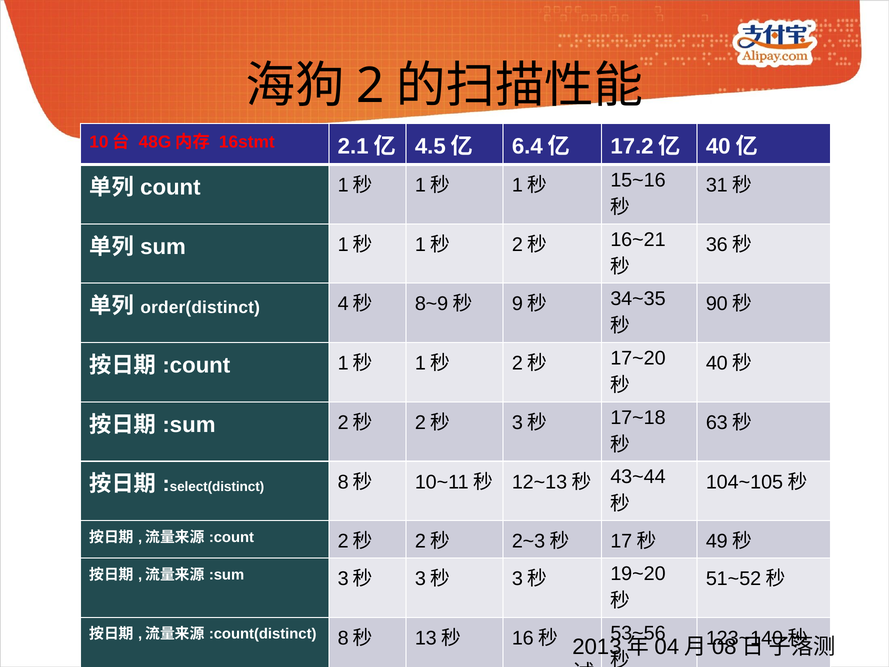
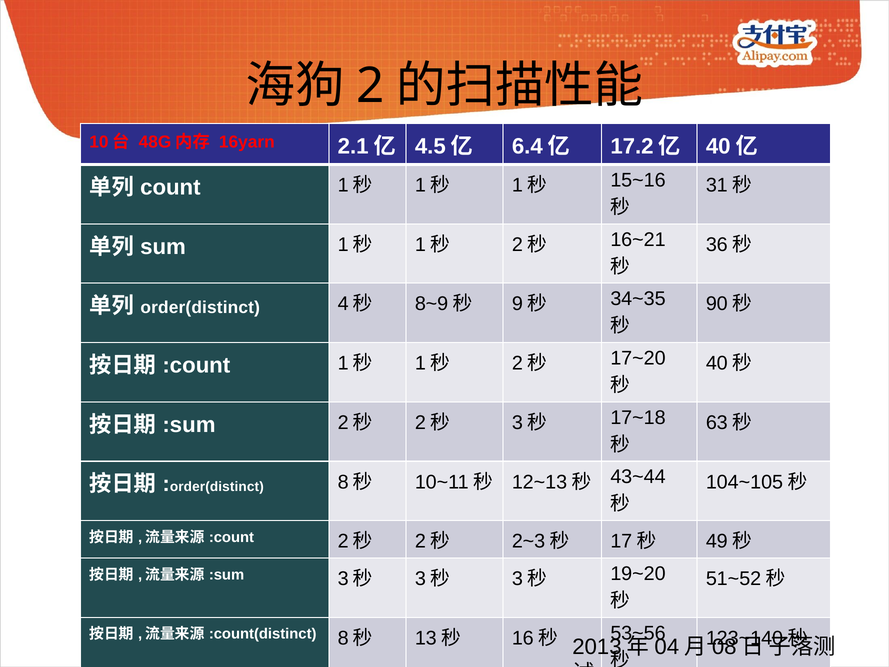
16stmt: 16stmt -> 16yarn (247, 142)
select(distinct: select(distinct -> order(distinct (217, 487)
